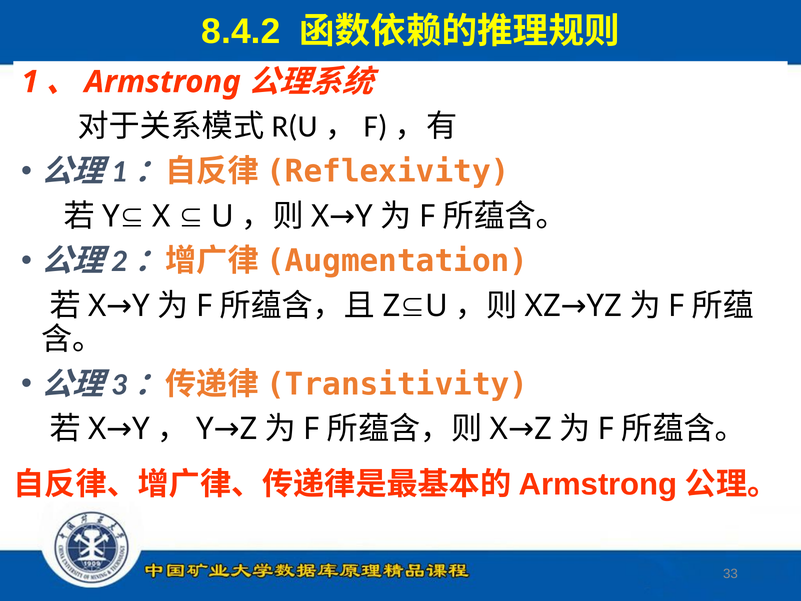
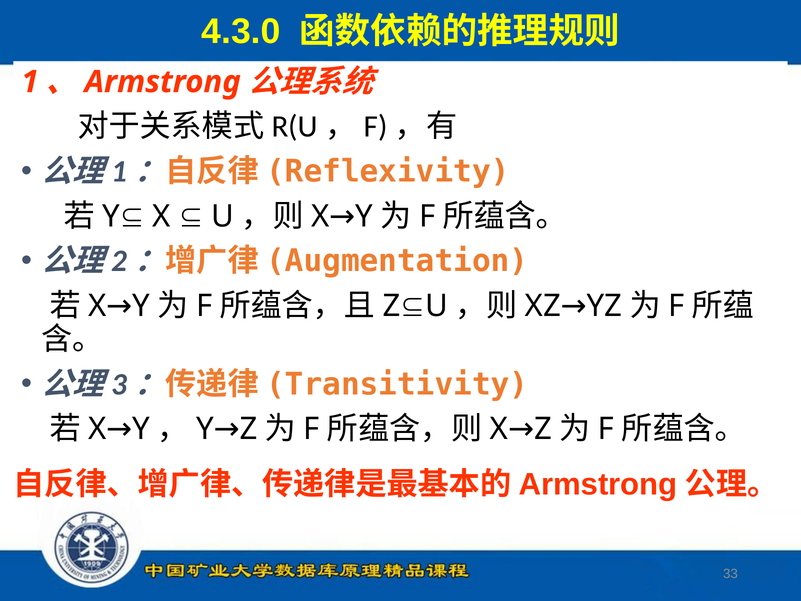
8.4.2: 8.4.2 -> 4.3.0 (241, 32)
